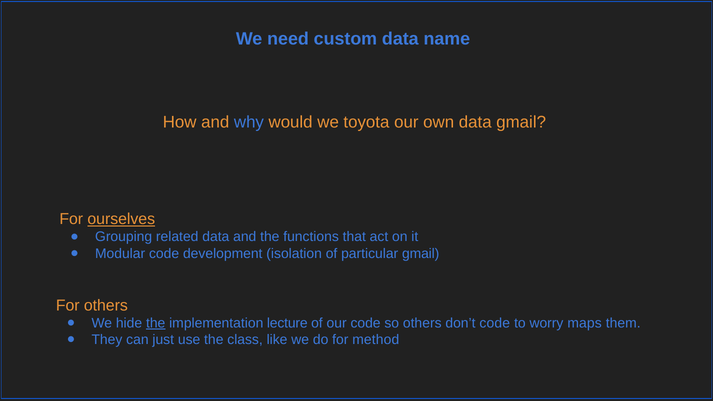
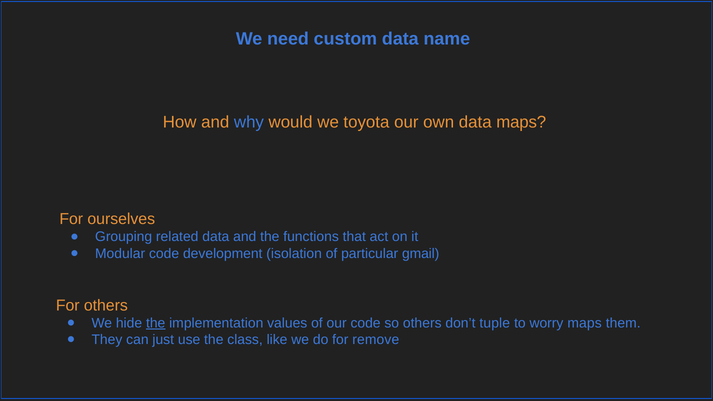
data gmail: gmail -> maps (521, 122)
ourselves underline: present -> none (121, 219)
lecture: lecture -> values (287, 323)
don’t code: code -> tuple (495, 323)
method: method -> remove (376, 340)
